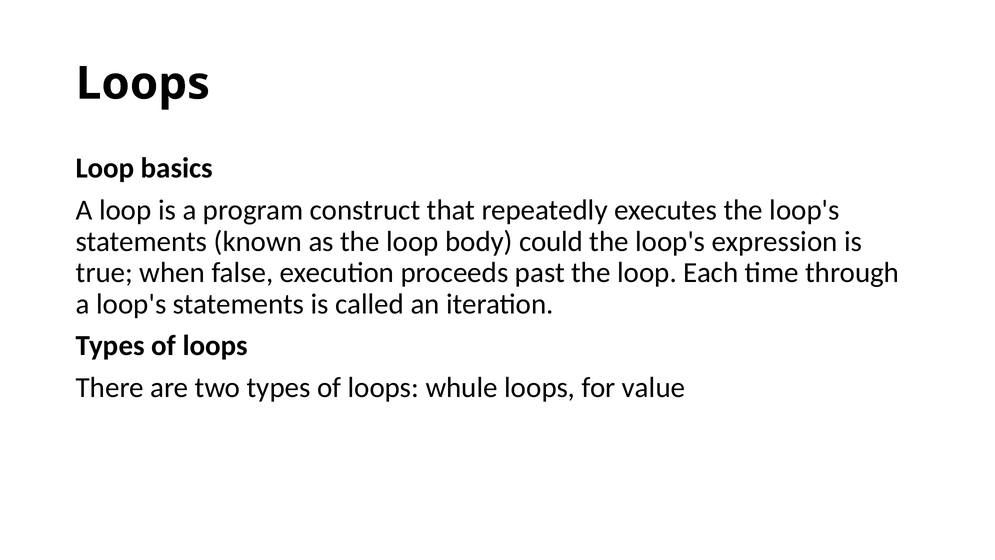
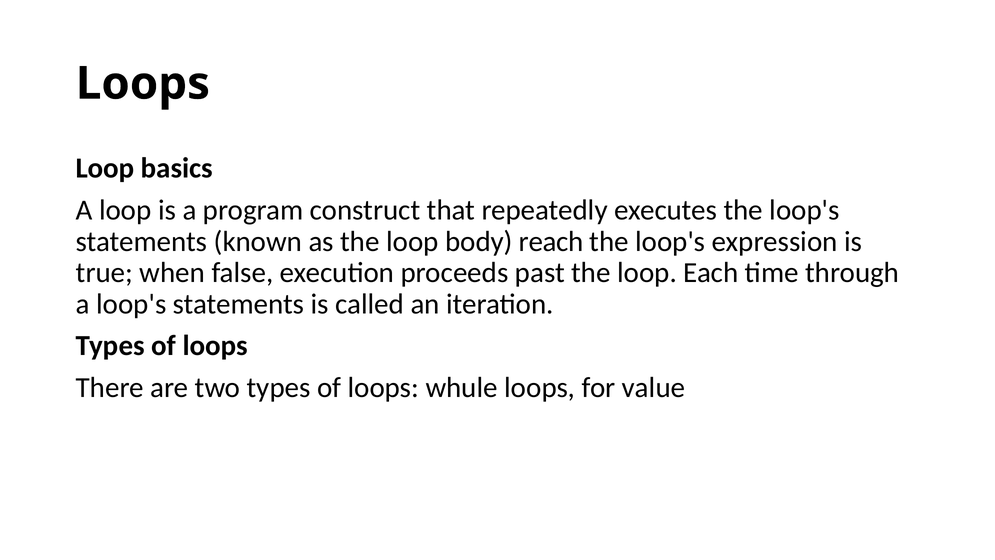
could: could -> reach (551, 241)
